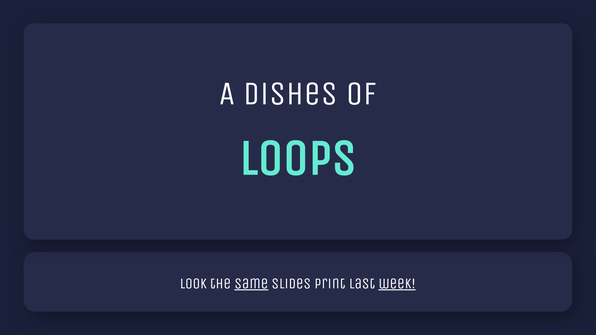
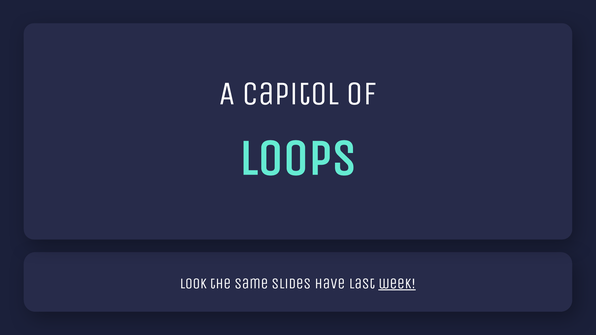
dishes: dishes -> capitol (291, 94)
same underline: present -> none (251, 284)
print: print -> have (330, 284)
